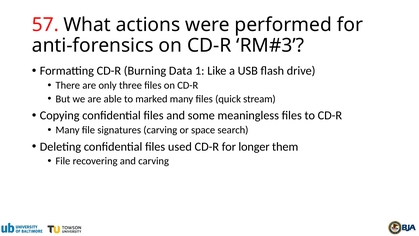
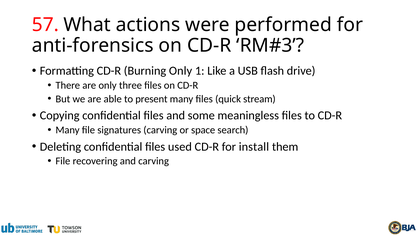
Burning Data: Data -> Only (181, 71)
marked: marked -> present (151, 99)
longer: longer -> install (254, 146)
